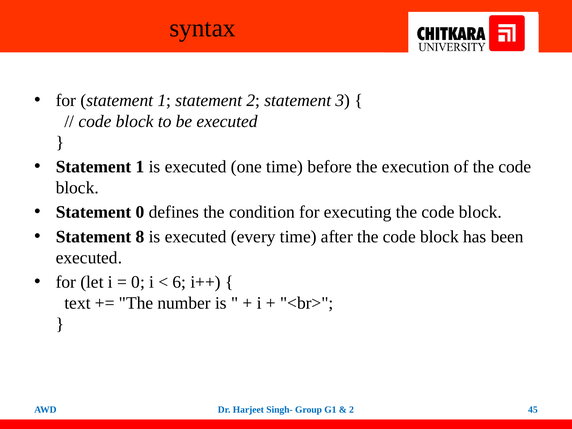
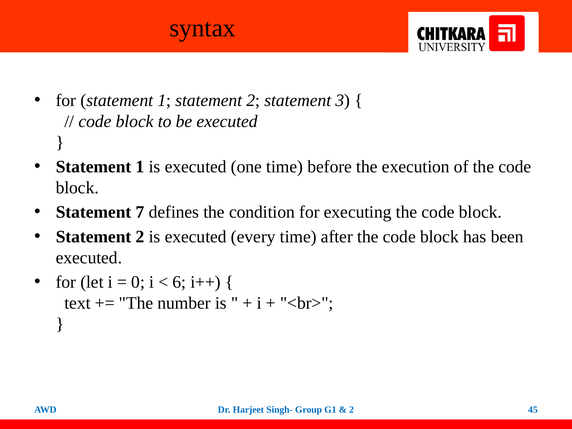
Statement 0: 0 -> 7 (140, 212)
8: 8 -> 2 (140, 237)
